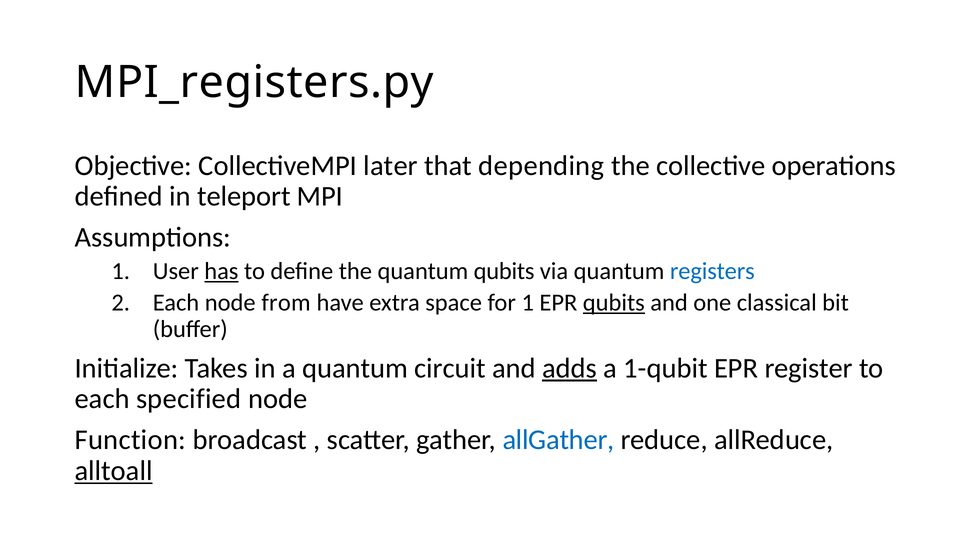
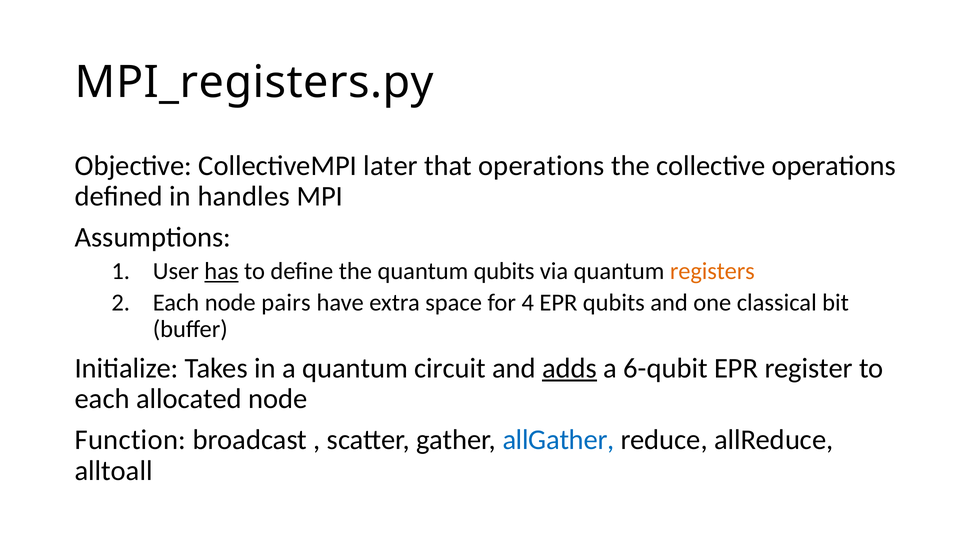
that depending: depending -> operations (541, 166)
teleport: teleport -> handles (244, 197)
registers colour: blue -> orange (712, 271)
from: from -> pairs (286, 303)
for 1: 1 -> 4 (528, 303)
qubits underline: present -> none (614, 303)
1-qubit: 1-qubit -> 6-qubit (666, 368)
specified: specified -> allocated (189, 399)
alltoall underline: present -> none (114, 471)
